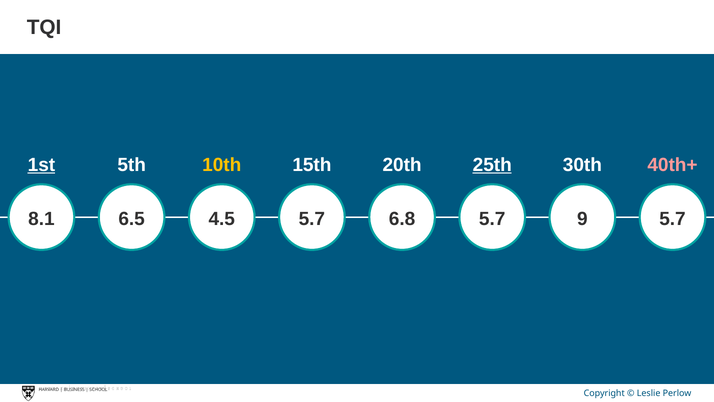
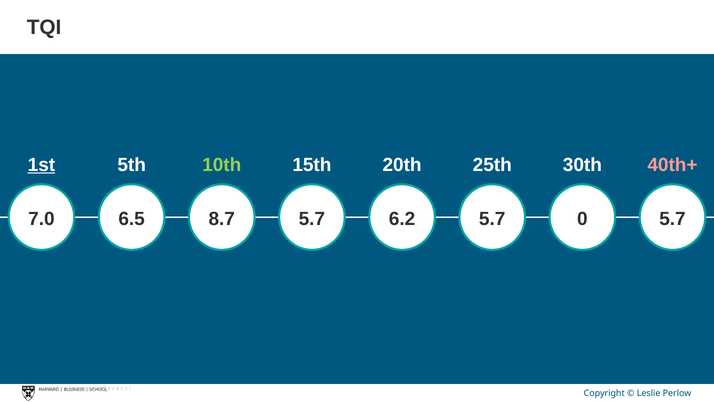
10th colour: yellow -> light green (222, 165)
25th underline: present -> none (492, 165)
8.1: 8.1 -> 7.0 (41, 219)
4.5: 4.5 -> 8.7 (222, 219)
6.8: 6.8 -> 6.2 (402, 219)
9: 9 -> 0 (582, 219)
